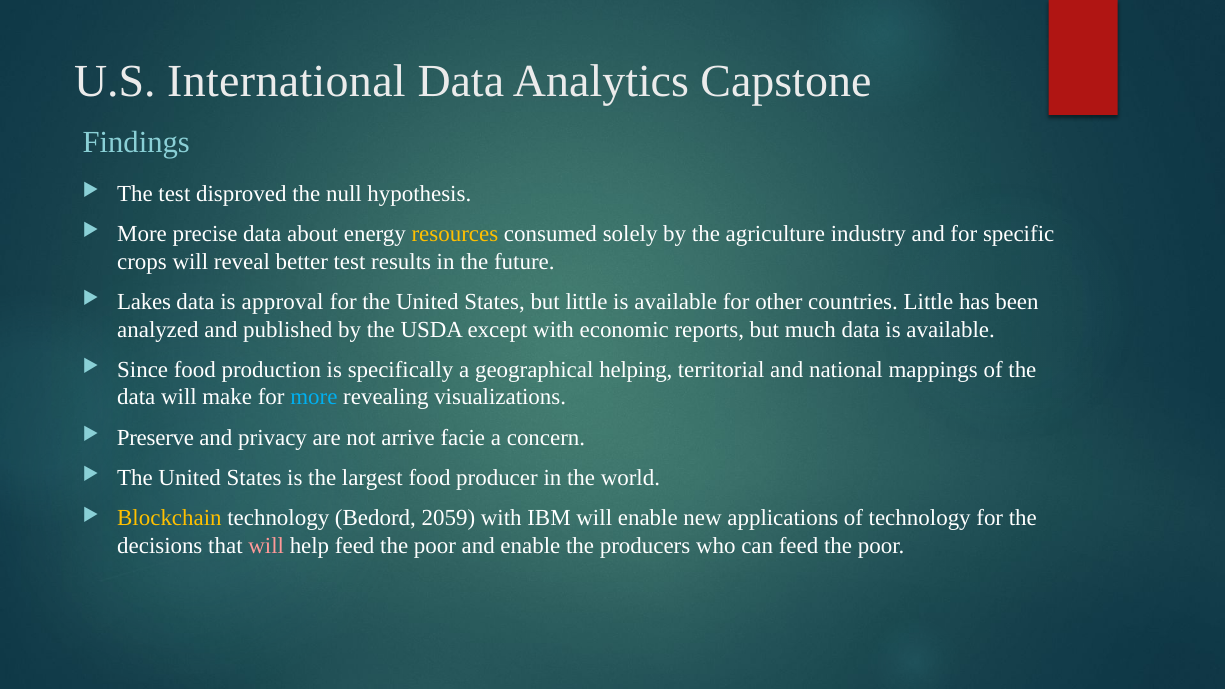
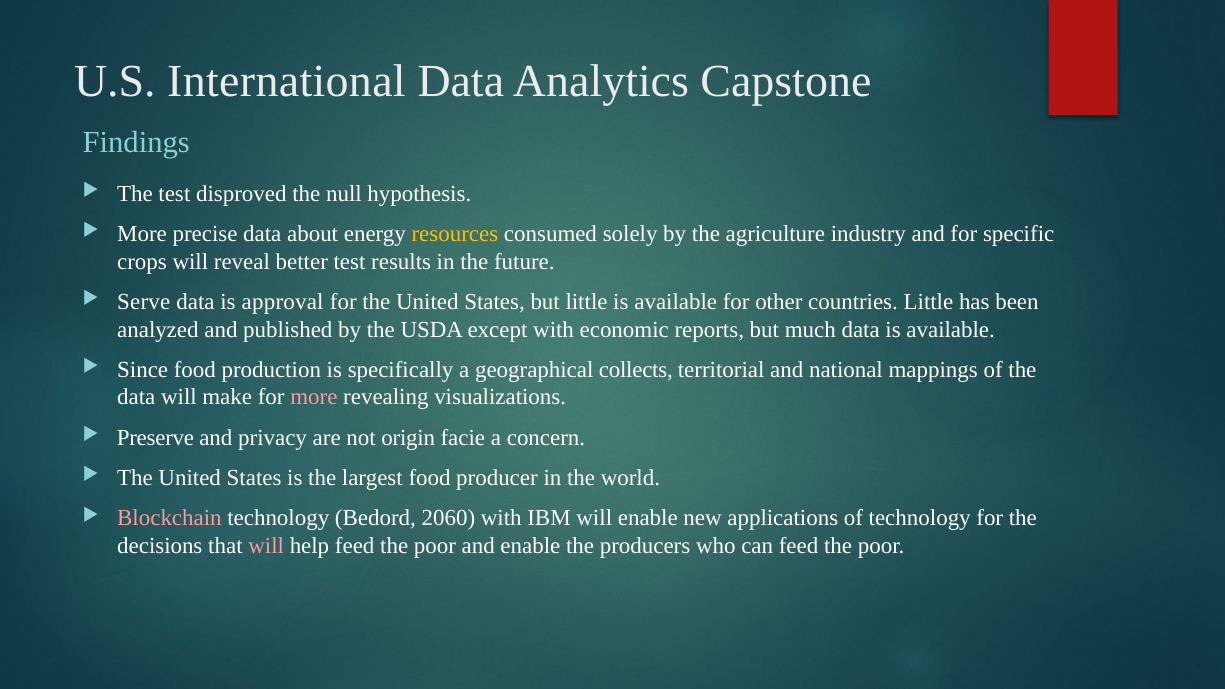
Lakes: Lakes -> Serve (144, 302)
helping: helping -> collects (636, 370)
more colour: light blue -> pink (314, 397)
arrive: arrive -> origin (408, 438)
Blockchain colour: yellow -> pink (169, 518)
2059: 2059 -> 2060 (448, 518)
